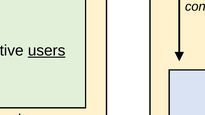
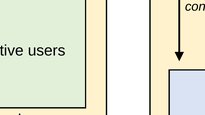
users underline: present -> none (47, 51)
